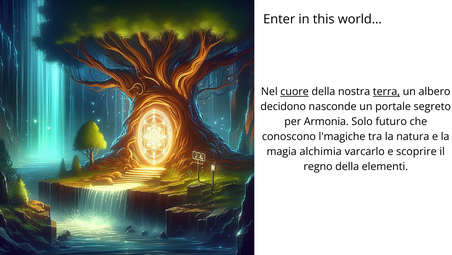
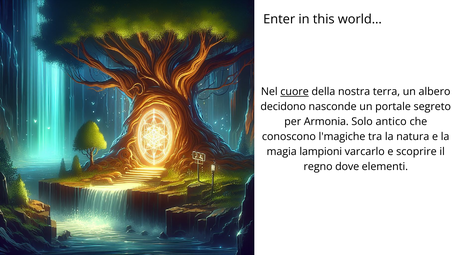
terra underline: present -> none (386, 91)
futuro: futuro -> antico (391, 121)
alchimia: alchimia -> lampioni (321, 151)
regno della: della -> dove (347, 166)
